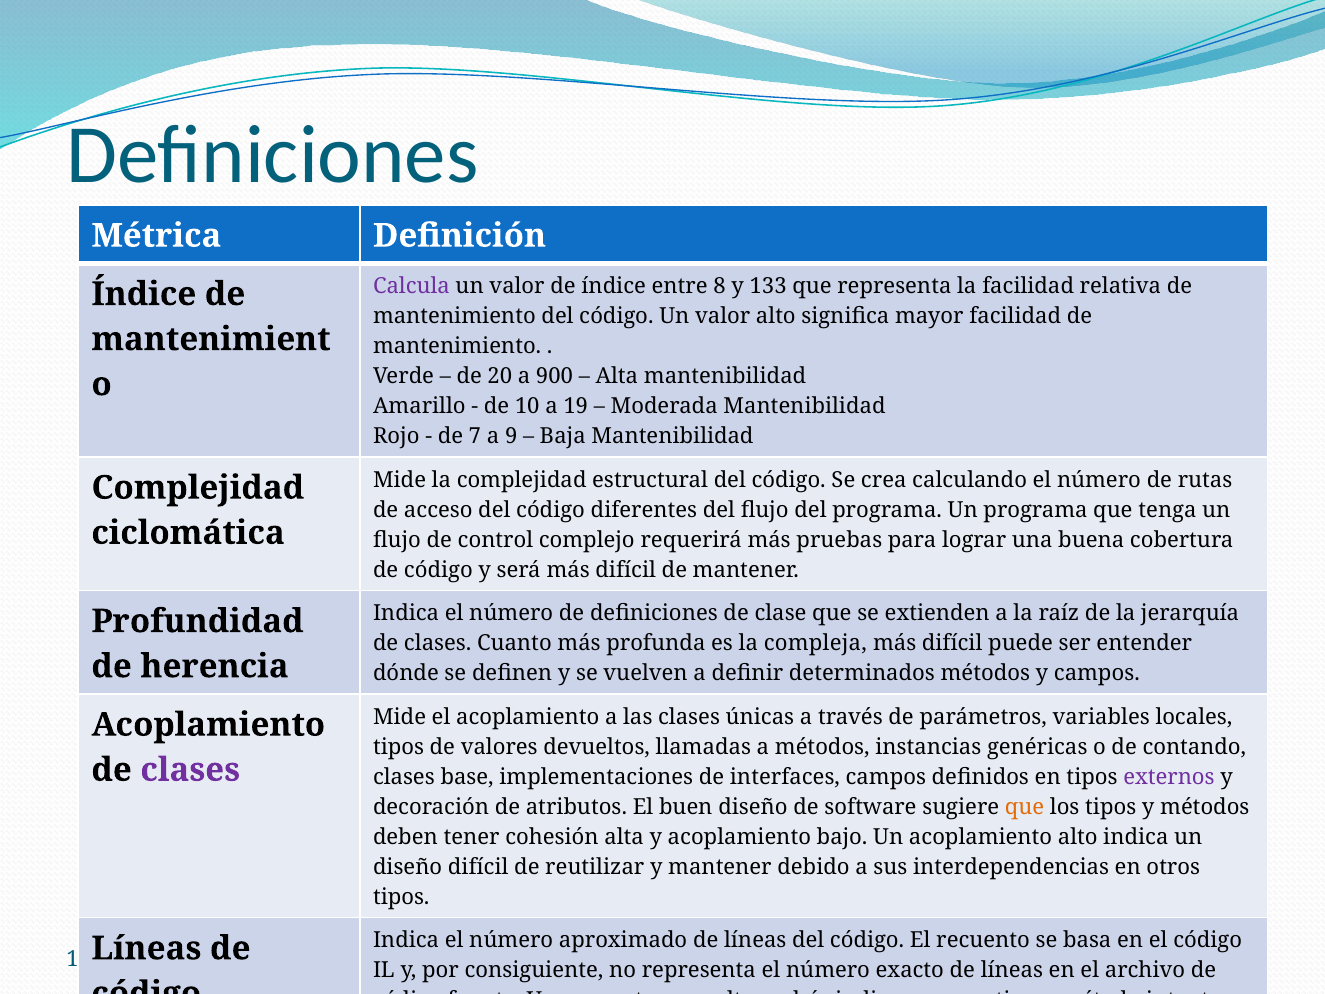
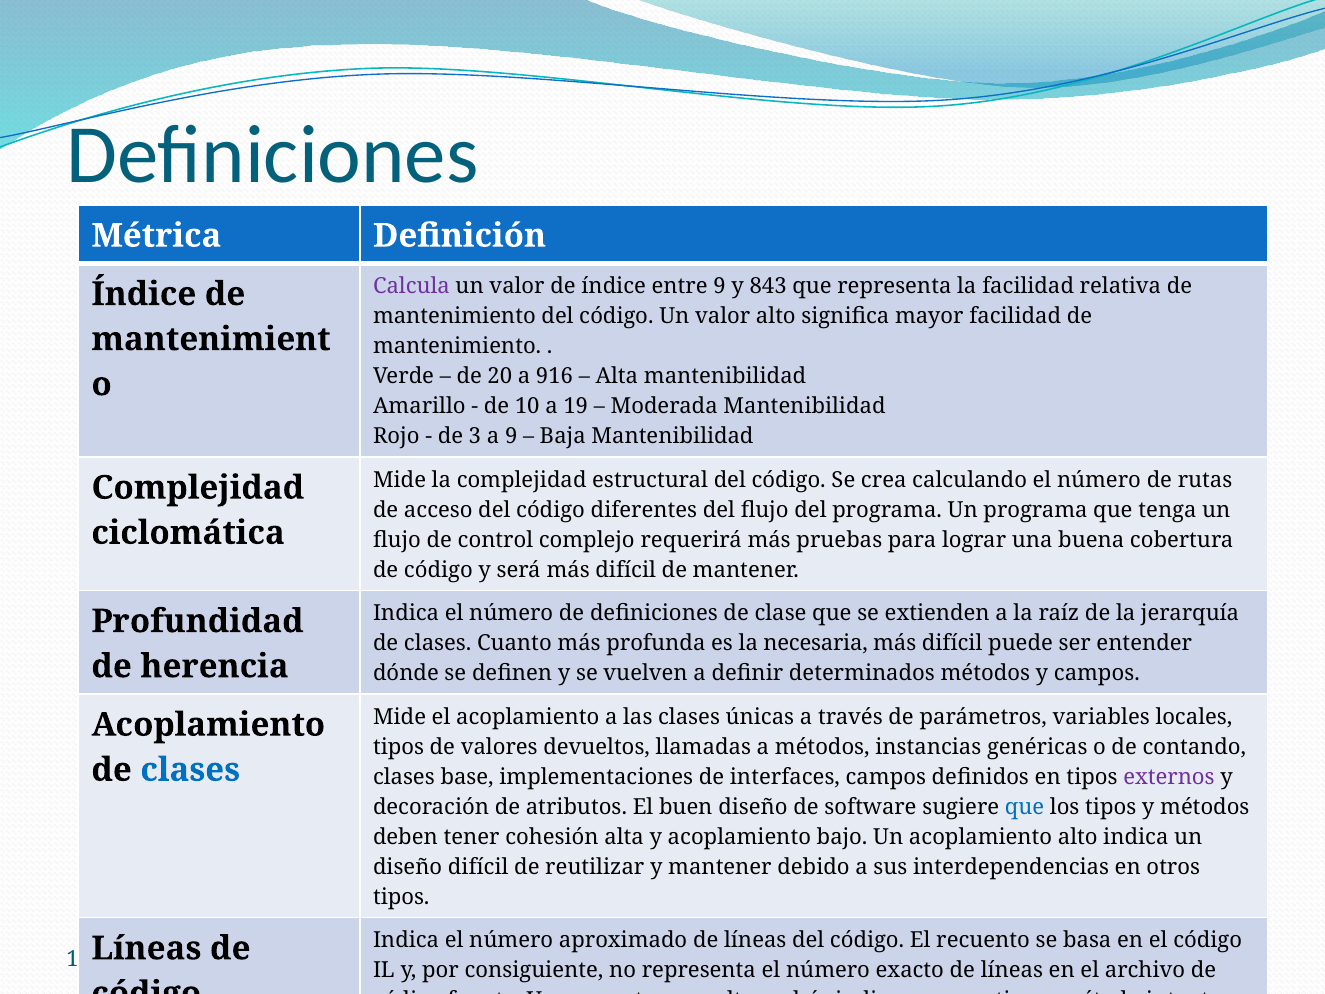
entre 8: 8 -> 9 (720, 286)
133: 133 -> 843 (768, 286)
900: 900 -> 916 (555, 376)
7: 7 -> 3 (475, 436)
compleja: compleja -> necesaria (816, 643)
clases colour: purple -> blue (190, 770)
que colour: orange -> blue (1024, 807)
